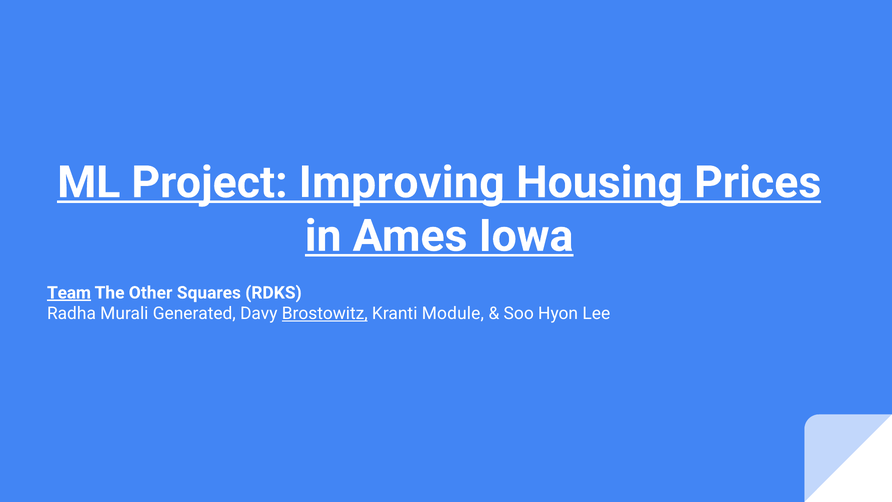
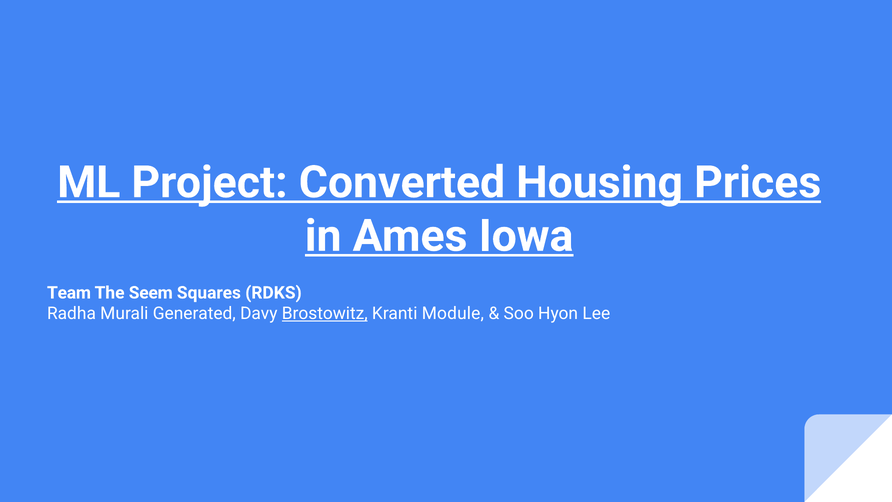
Improving: Improving -> Converted (402, 182)
Team underline: present -> none (69, 293)
Other: Other -> Seem (151, 293)
